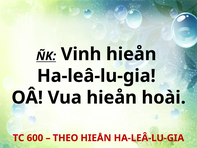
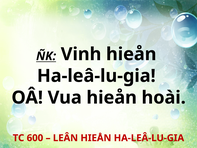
THEO: THEO -> LEÂN (65, 138)
